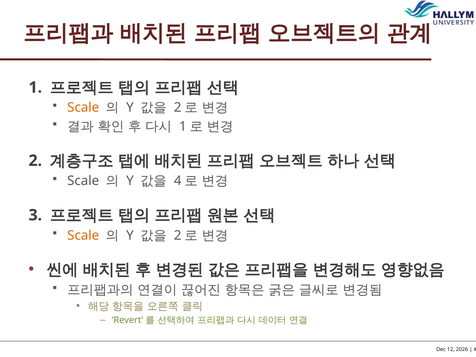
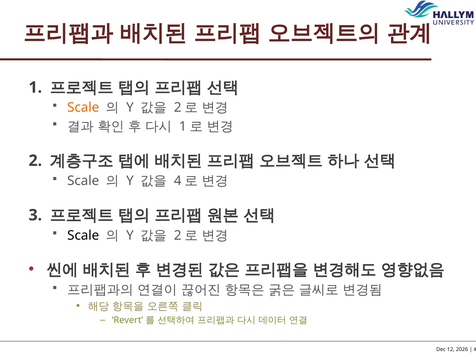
Scale colour: orange -> black (83, 235)
